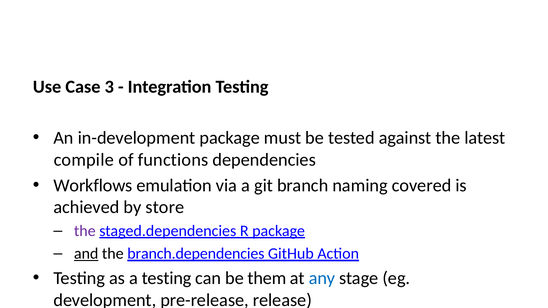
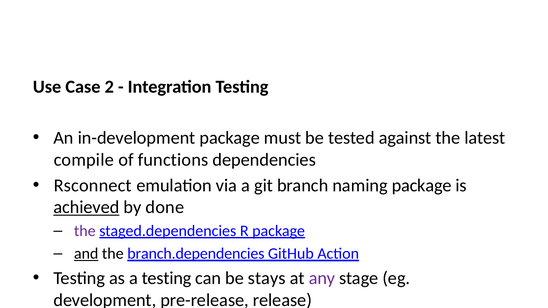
3: 3 -> 2 (109, 87)
Workflows: Workflows -> Rsconnect (93, 186)
naming covered: covered -> package (422, 186)
achieved underline: none -> present (86, 207)
store: store -> done (165, 207)
them: them -> stays (267, 278)
any colour: blue -> purple (322, 278)
